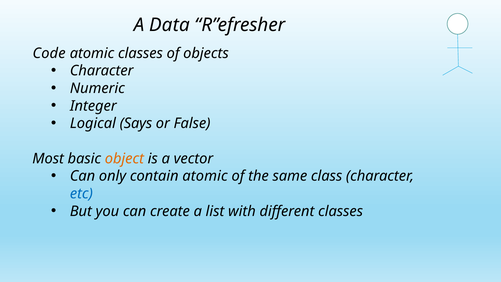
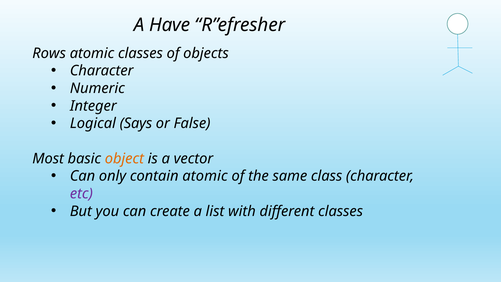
Data: Data -> Have (170, 25)
Code: Code -> Rows (49, 53)
etc colour: blue -> purple (81, 194)
